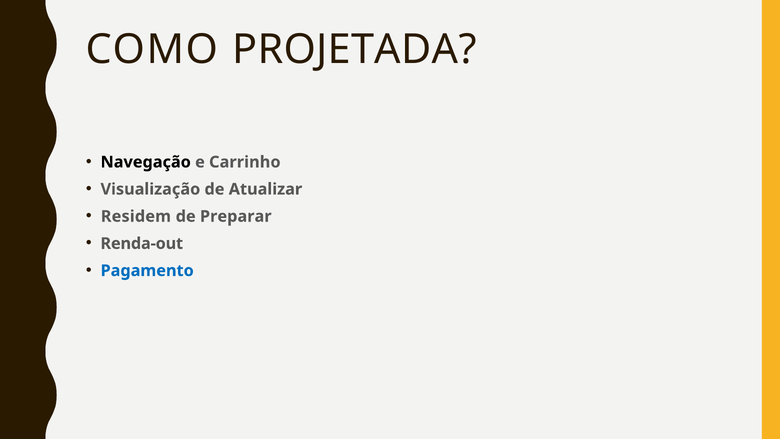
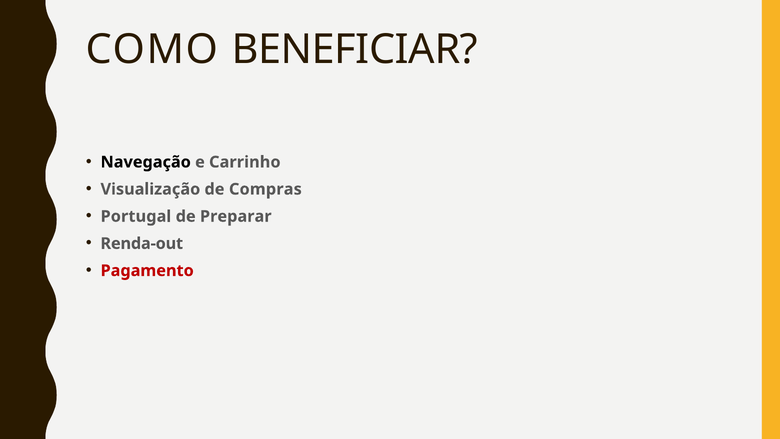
PROJETADA: PROJETADA -> BENEFICIAR (355, 50)
Atualizar: Atualizar -> Compras (265, 189)
Residem: Residem -> Portugal (136, 216)
Pagamento colour: blue -> red (147, 271)
